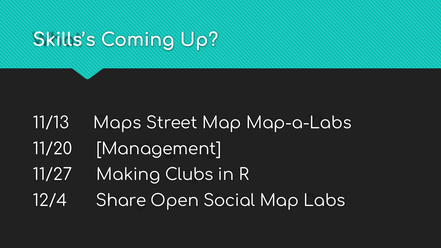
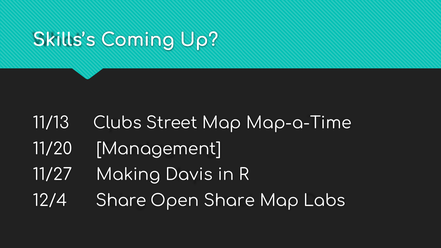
Maps: Maps -> Clubs (117, 123)
Map-a-Labs: Map-a-Labs -> Map-a-Time (299, 123)
Clubs: Clubs -> Davis (189, 175)
Open Social: Social -> Share (229, 201)
